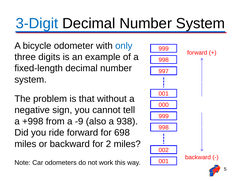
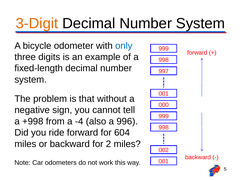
3-Digit colour: blue -> orange (37, 23)
-9: -9 -> -4 (79, 121)
938: 938 -> 996 (127, 121)
698: 698 -> 604 (122, 132)
